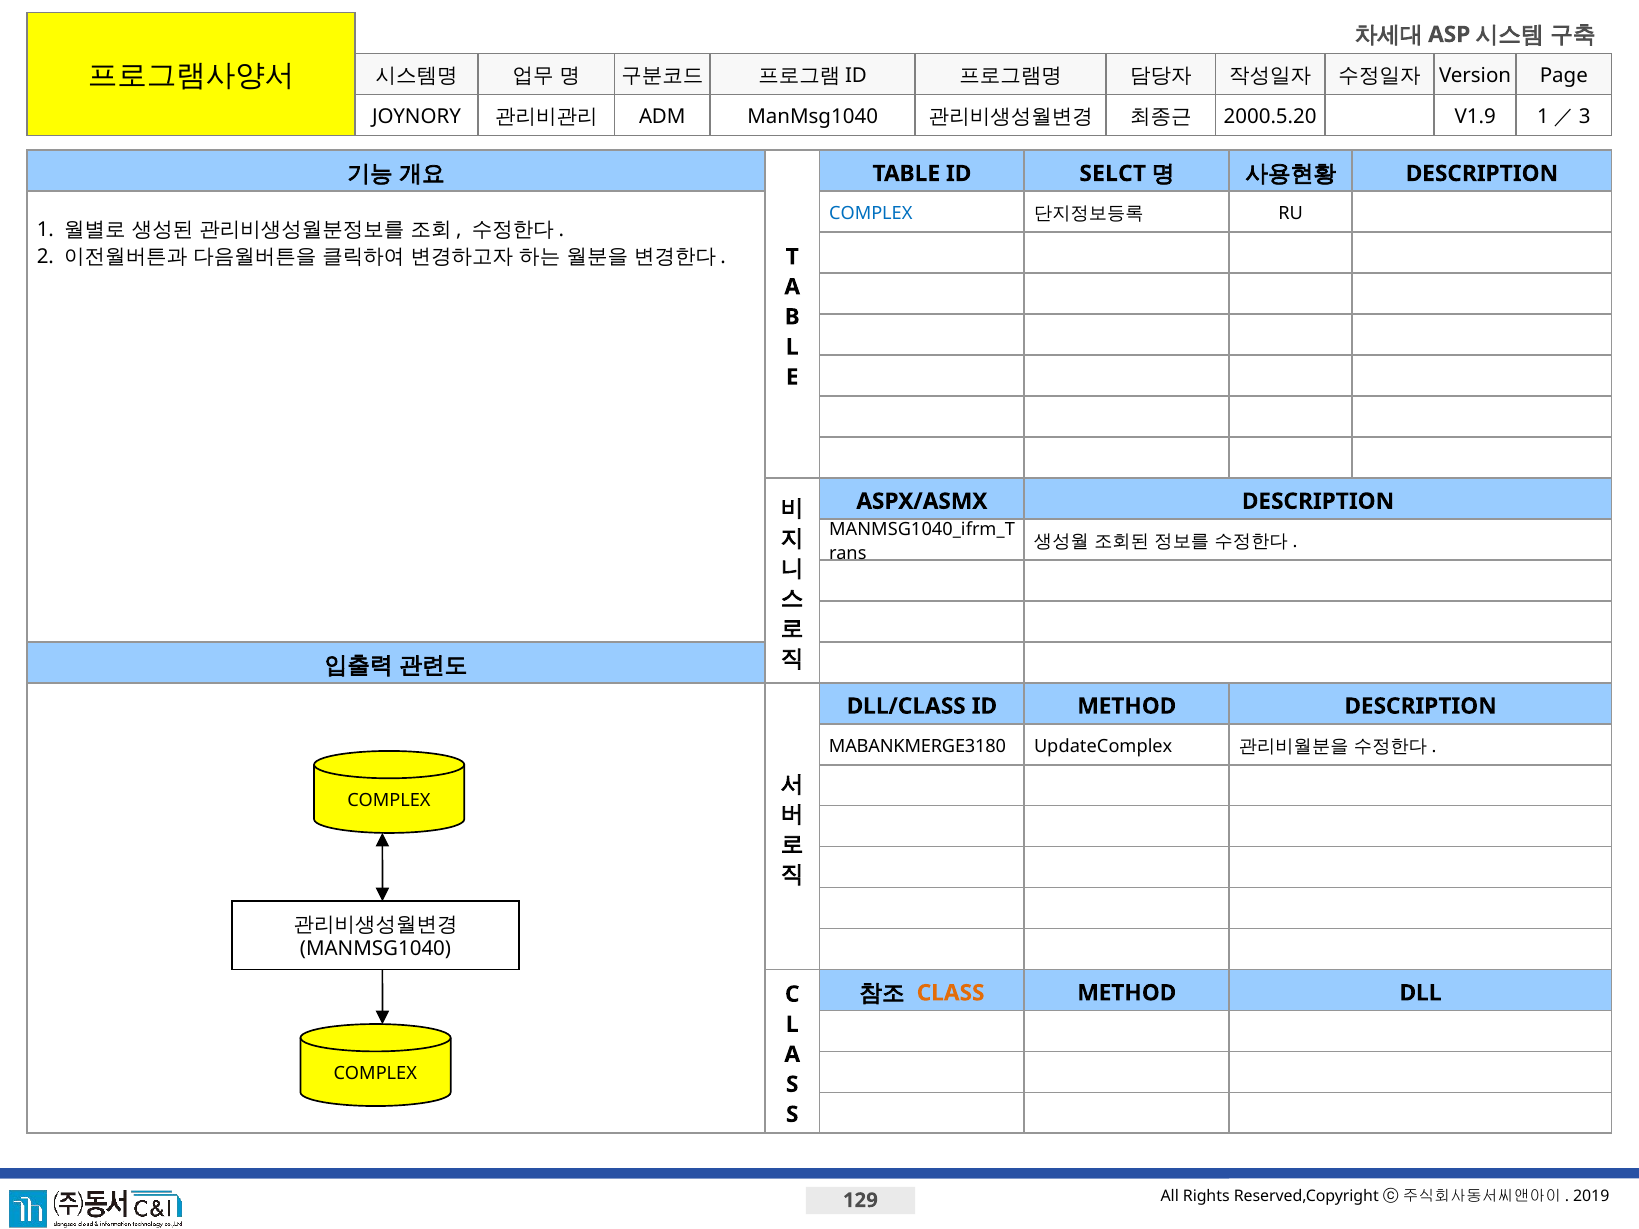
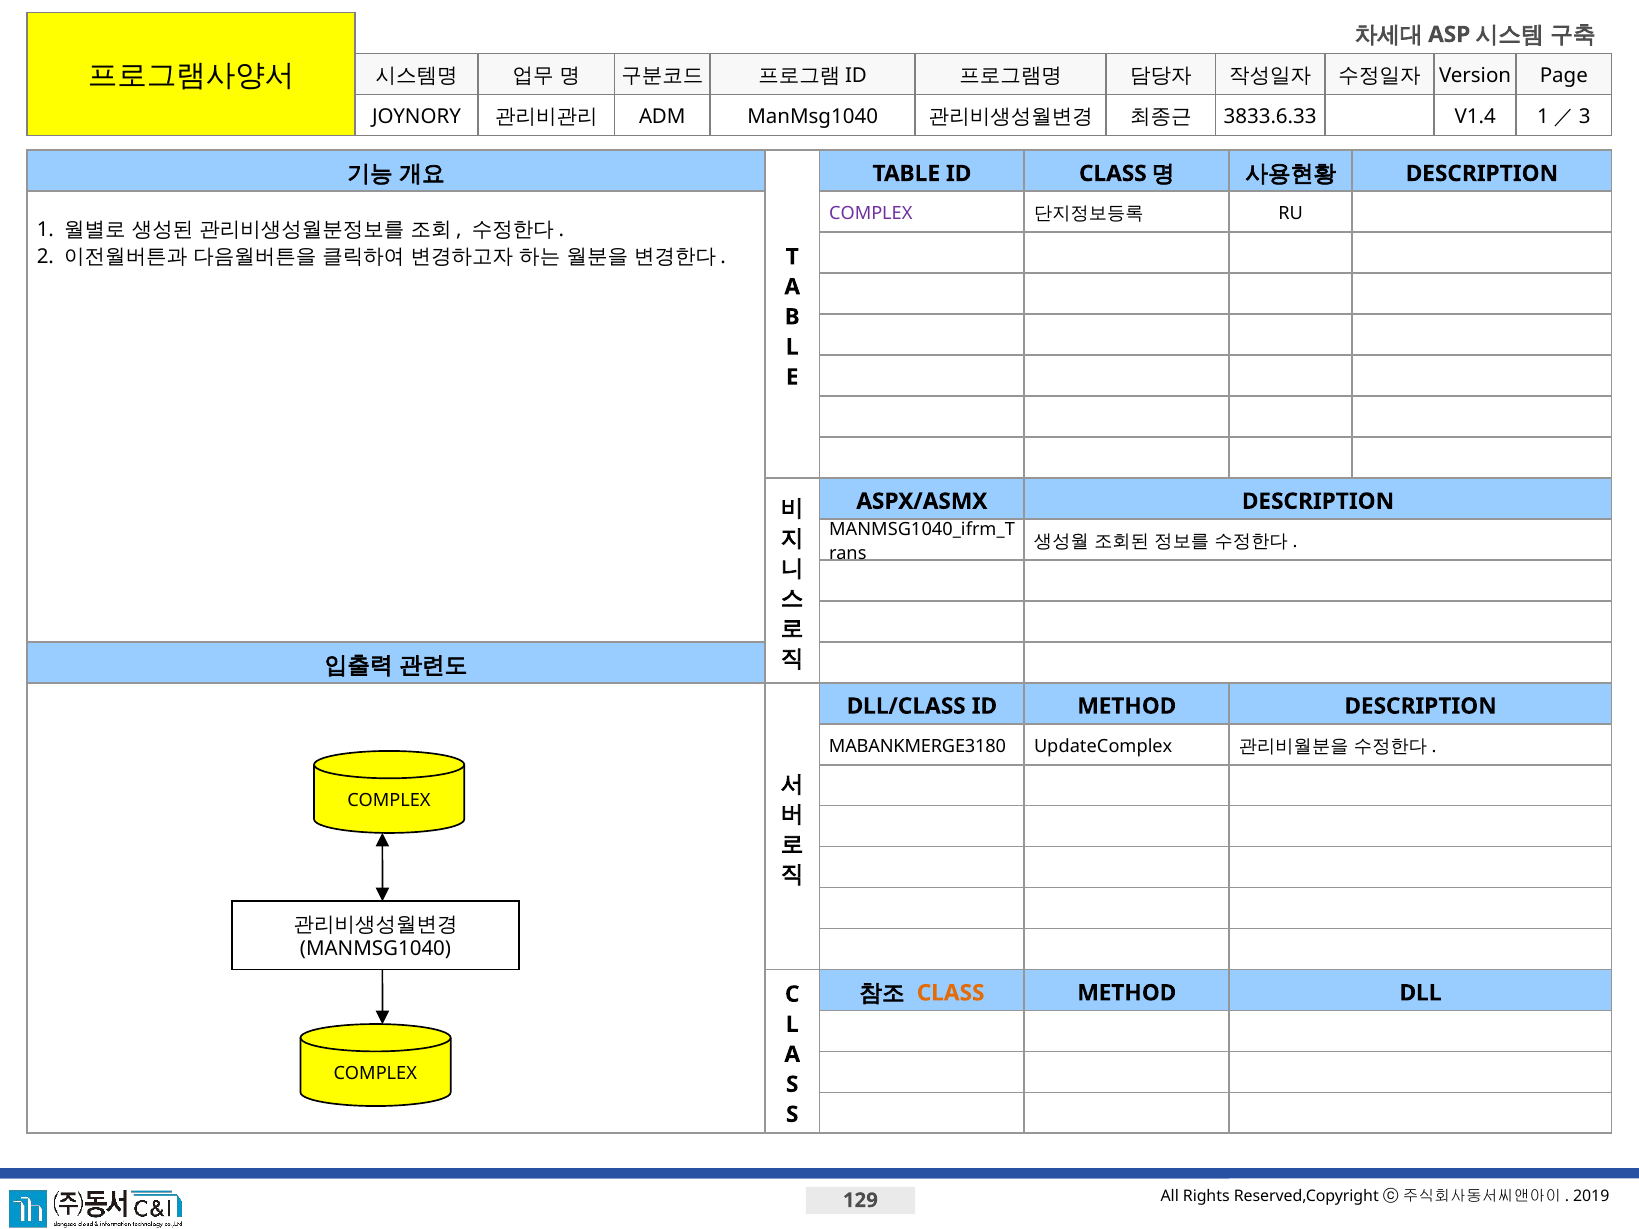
2000.5.20: 2000.5.20 -> 3833.6.33 (1270, 116)
V1.9: V1.9 -> V1.4 (1475, 116)
SELCT: SELCT -> CLASS (1113, 174)
COMPLEX colour: blue -> purple (871, 214)
